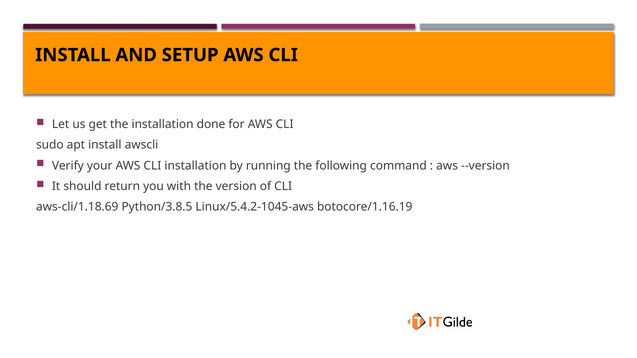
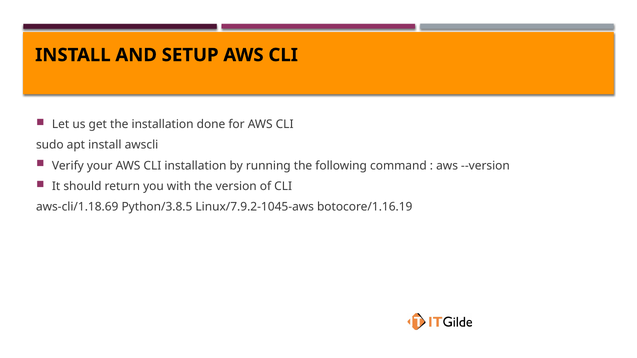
Linux/5.4.2-1045-aws: Linux/5.4.2-1045-aws -> Linux/7.9.2-1045-aws (255, 207)
